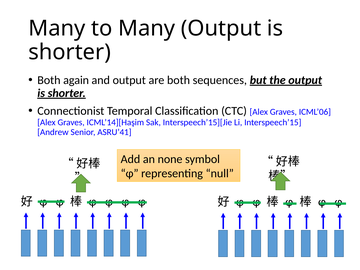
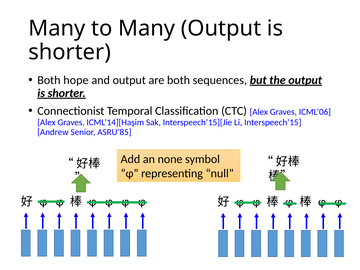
again: again -> hope (76, 80)
ASRU’41: ASRU’41 -> ASRU’85 (114, 132)
